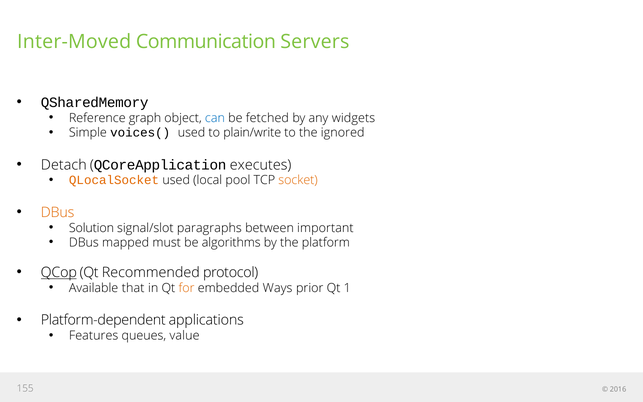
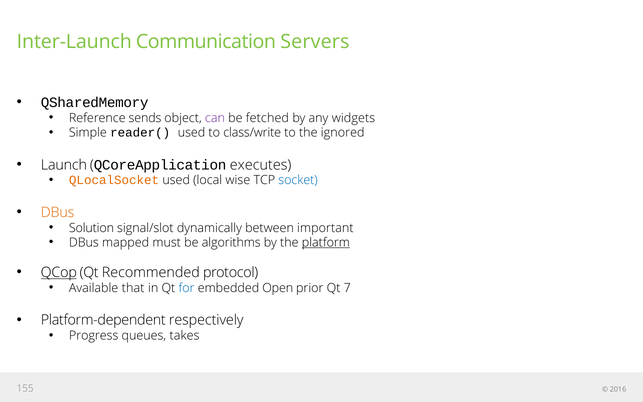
Inter-Moved: Inter-Moved -> Inter-Launch (74, 42)
graph: graph -> sends (145, 118)
can colour: blue -> purple (215, 118)
voices(: voices( -> reader( (140, 133)
plain/write: plain/write -> class/write (252, 133)
Detach: Detach -> Launch (64, 165)
pool: pool -> wise (238, 180)
socket colour: orange -> blue (298, 180)
paragraphs: paragraphs -> dynamically (209, 228)
platform underline: none -> present (326, 242)
for colour: orange -> blue (187, 288)
Ways: Ways -> Open (278, 288)
1: 1 -> 7 (347, 288)
applications: applications -> respectively (206, 320)
Features: Features -> Progress (94, 336)
value: value -> takes (185, 336)
